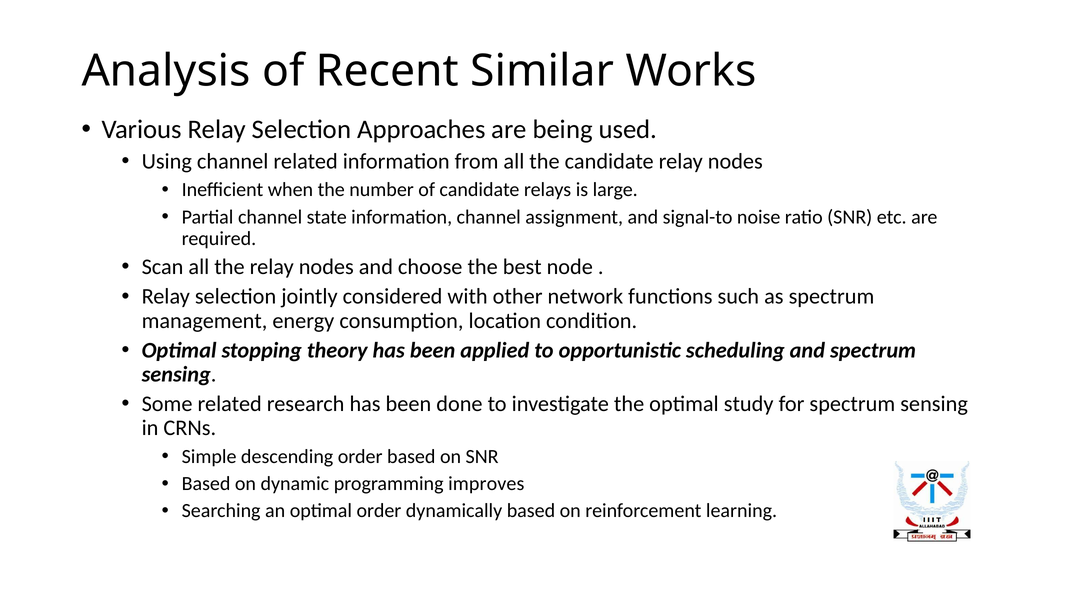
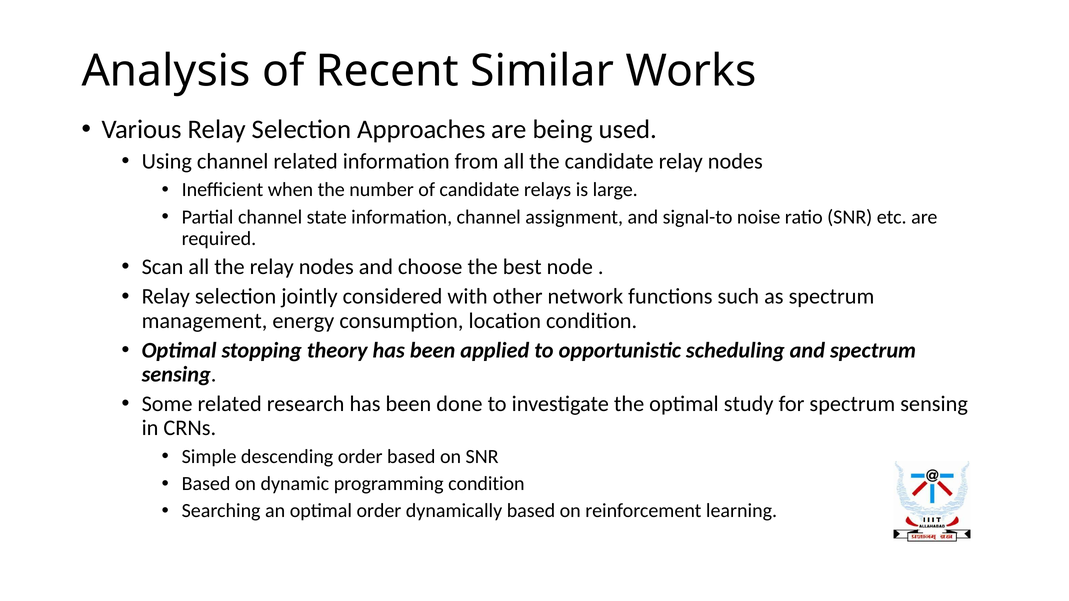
programming improves: improves -> condition (486, 484)
